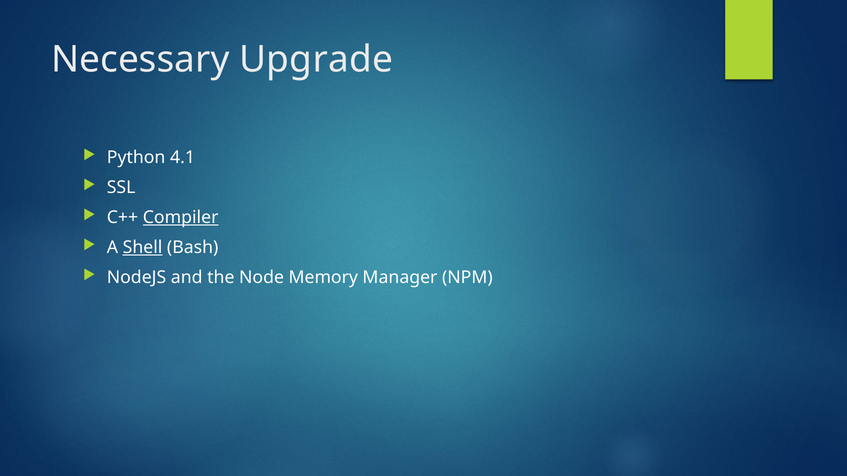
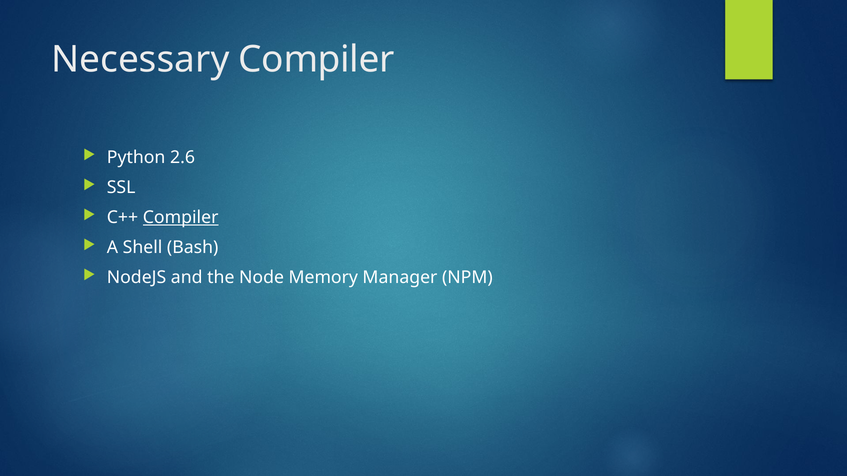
Necessary Upgrade: Upgrade -> Compiler (316, 59)
4.1: 4.1 -> 2.6 (183, 158)
Shell underline: present -> none (143, 248)
